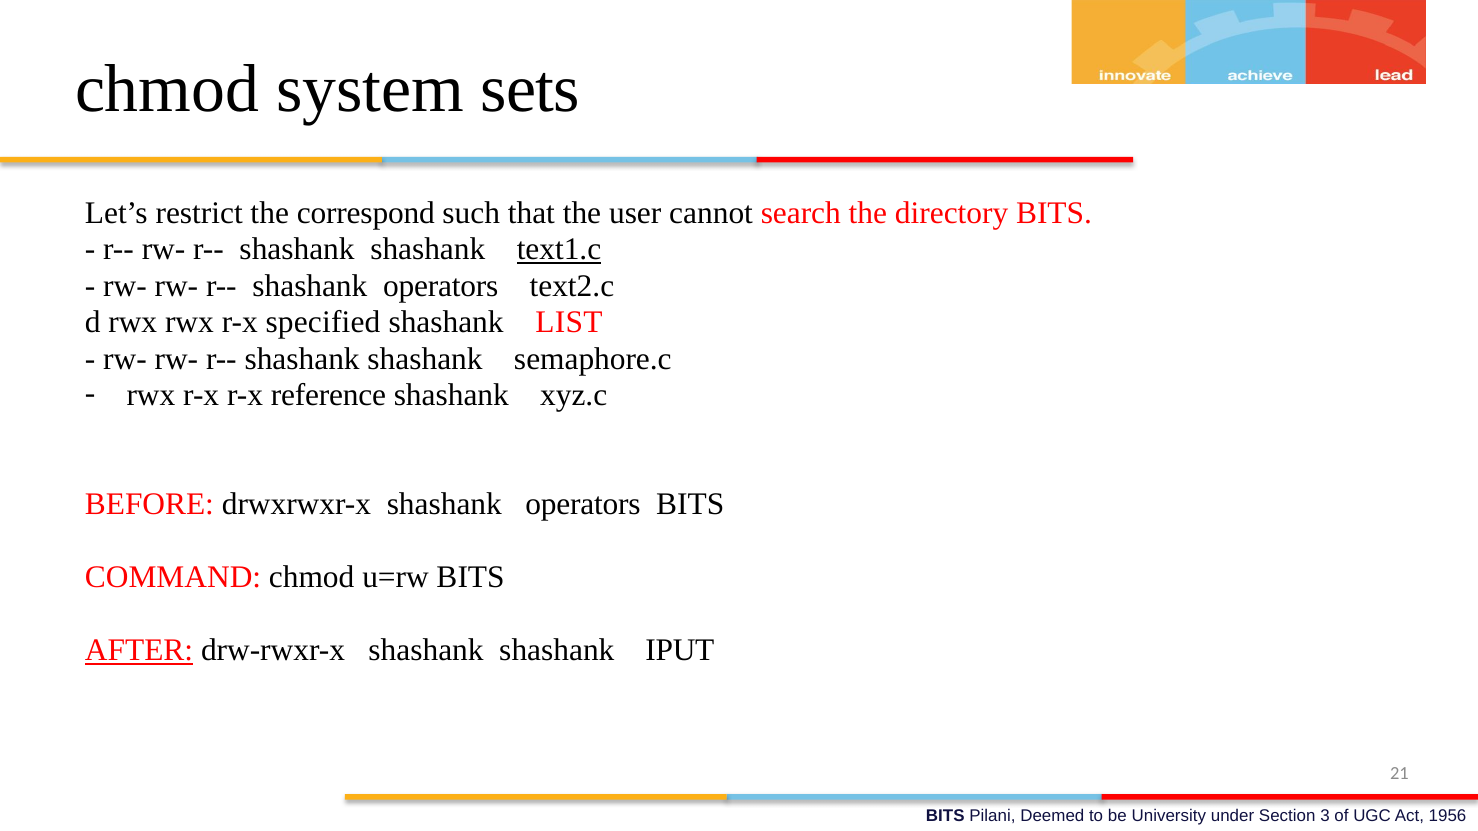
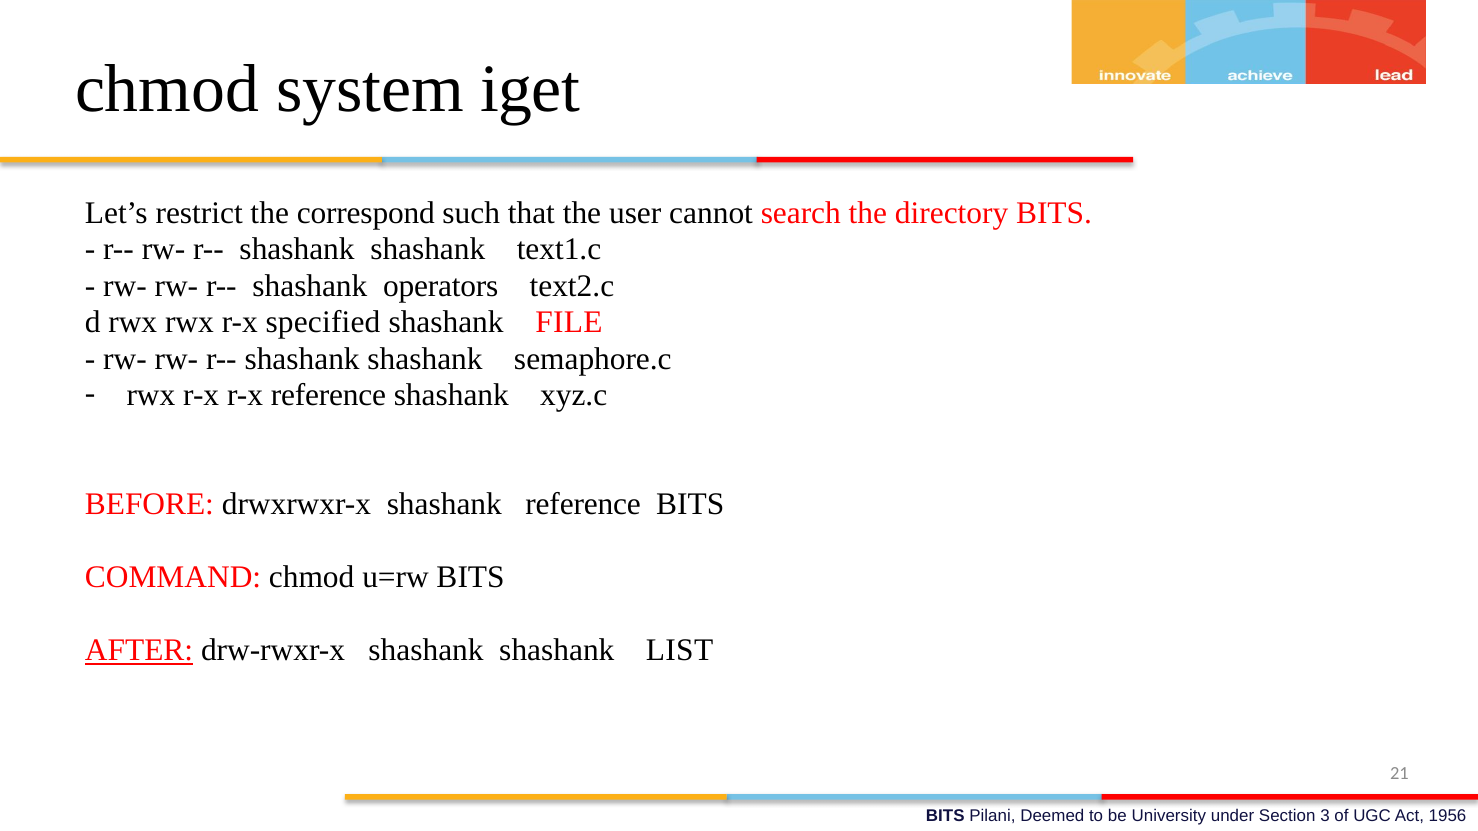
sets: sets -> iget (530, 90)
text1.c underline: present -> none (559, 250)
LIST: LIST -> FILE (569, 323)
drwxrwxr-x shashank operators: operators -> reference (583, 505)
IPUT: IPUT -> LIST (680, 651)
